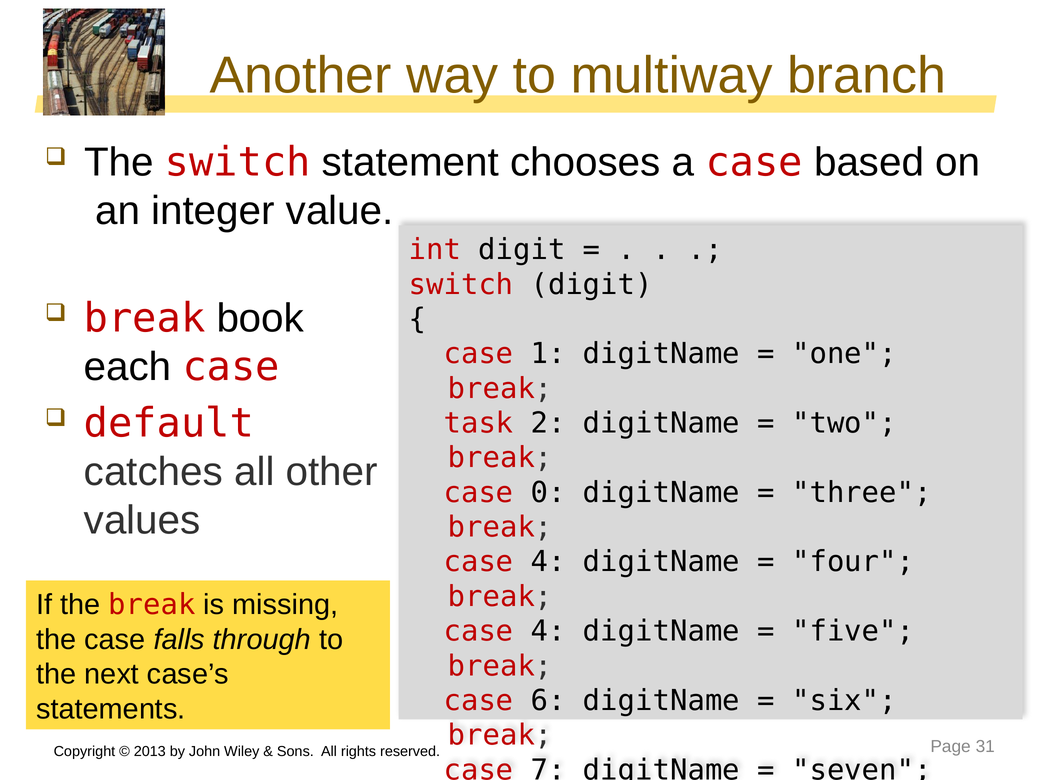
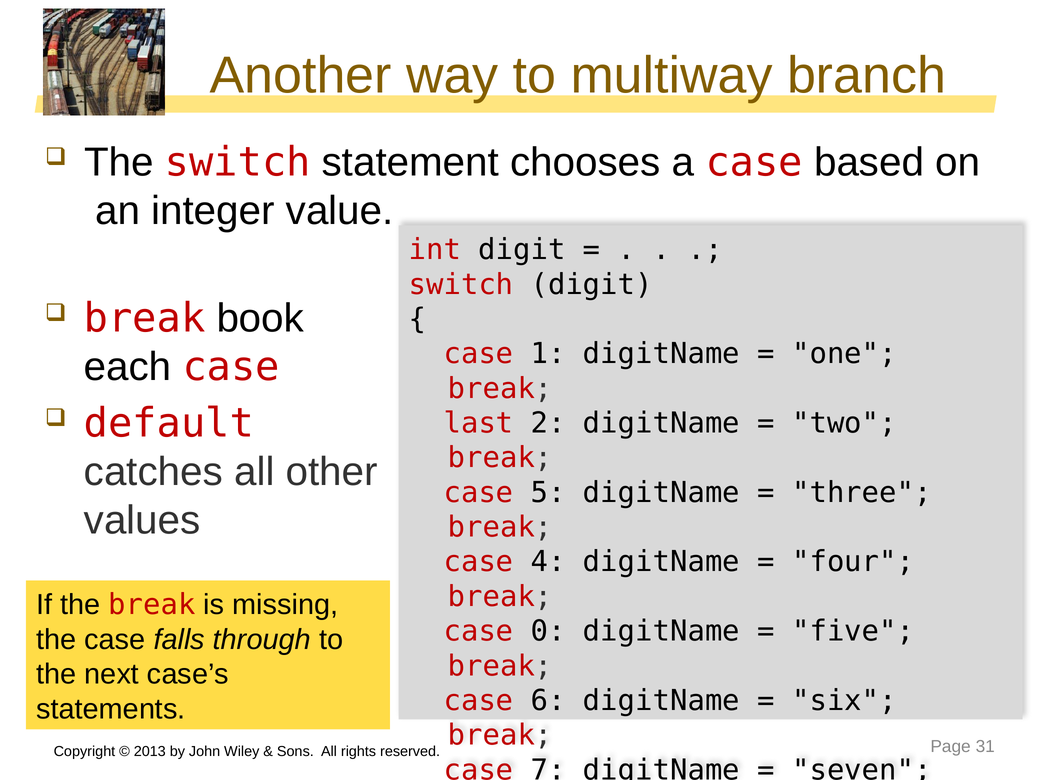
task: task -> last (479, 423)
0: 0 -> 5 (548, 493)
4: 4 -> 0 (548, 631)
